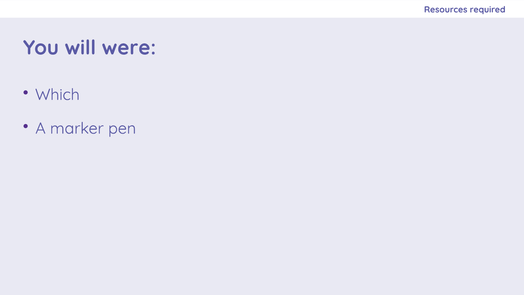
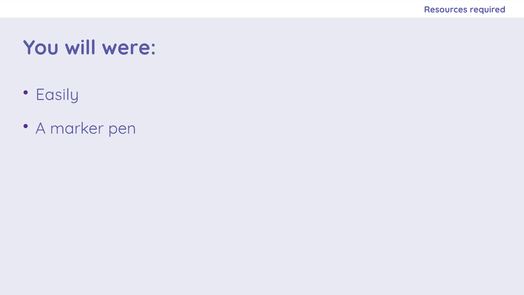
Which: Which -> Easily (57, 95)
